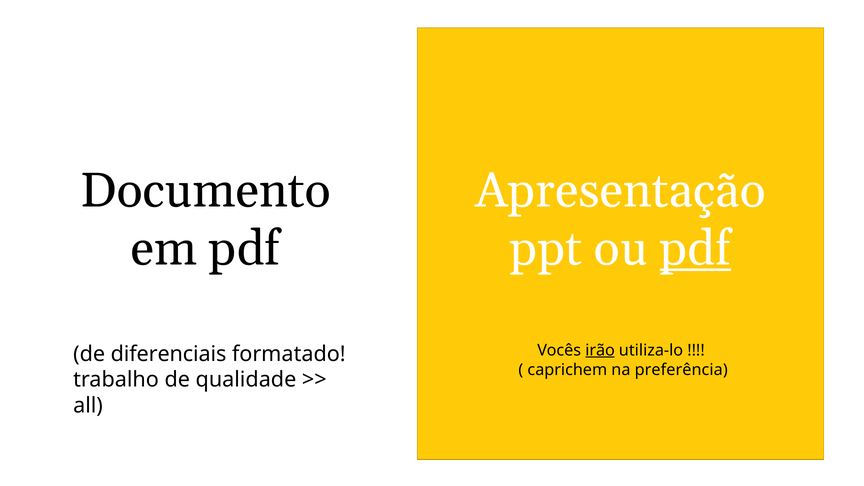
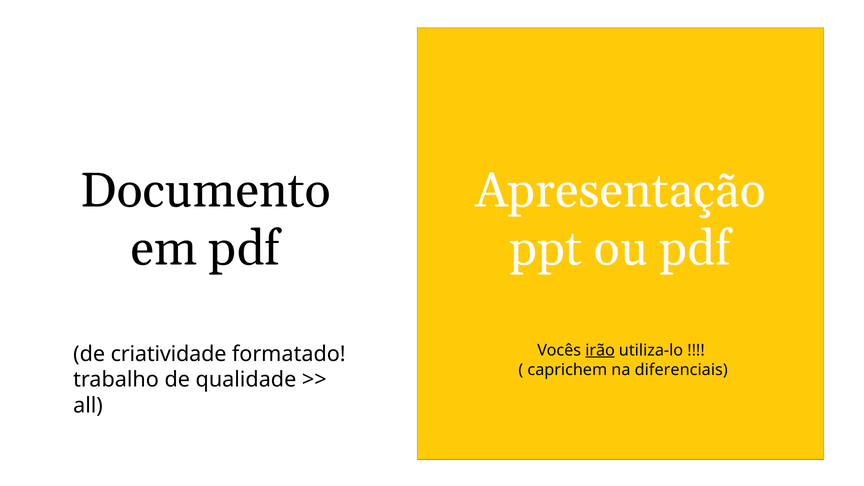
pdf underline: present -> none (695, 249)
diferenciais: diferenciais -> criatividade (169, 354)
preferência: preferência -> diferenciais (681, 370)
